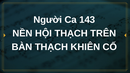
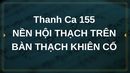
Người: Người -> Thanh (48, 20)
143: 143 -> 155 (87, 20)
